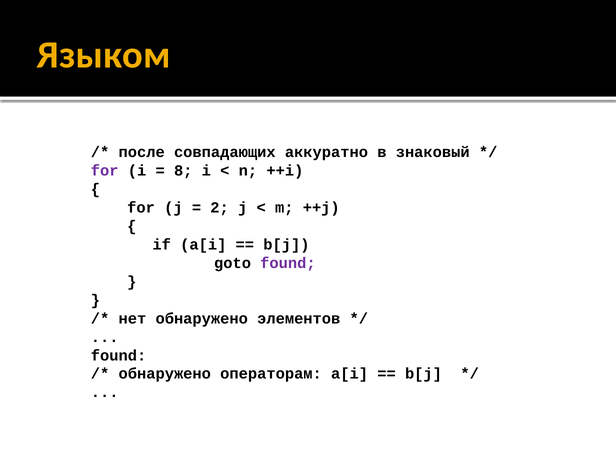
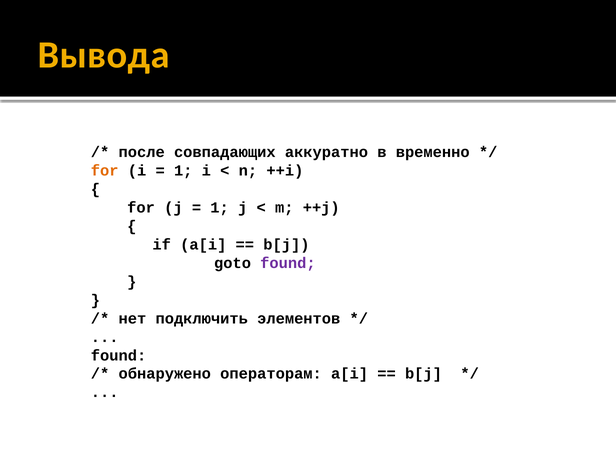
Языком: Языком -> Вывода (104, 55)
знаковый: знаковый -> временно (433, 152)
for colour: purple -> orange (105, 171)
8: 8 -> 1 (183, 171)
2: 2 -> 1 (220, 208)
нет обнаружено: обнаружено -> подключить (202, 318)
